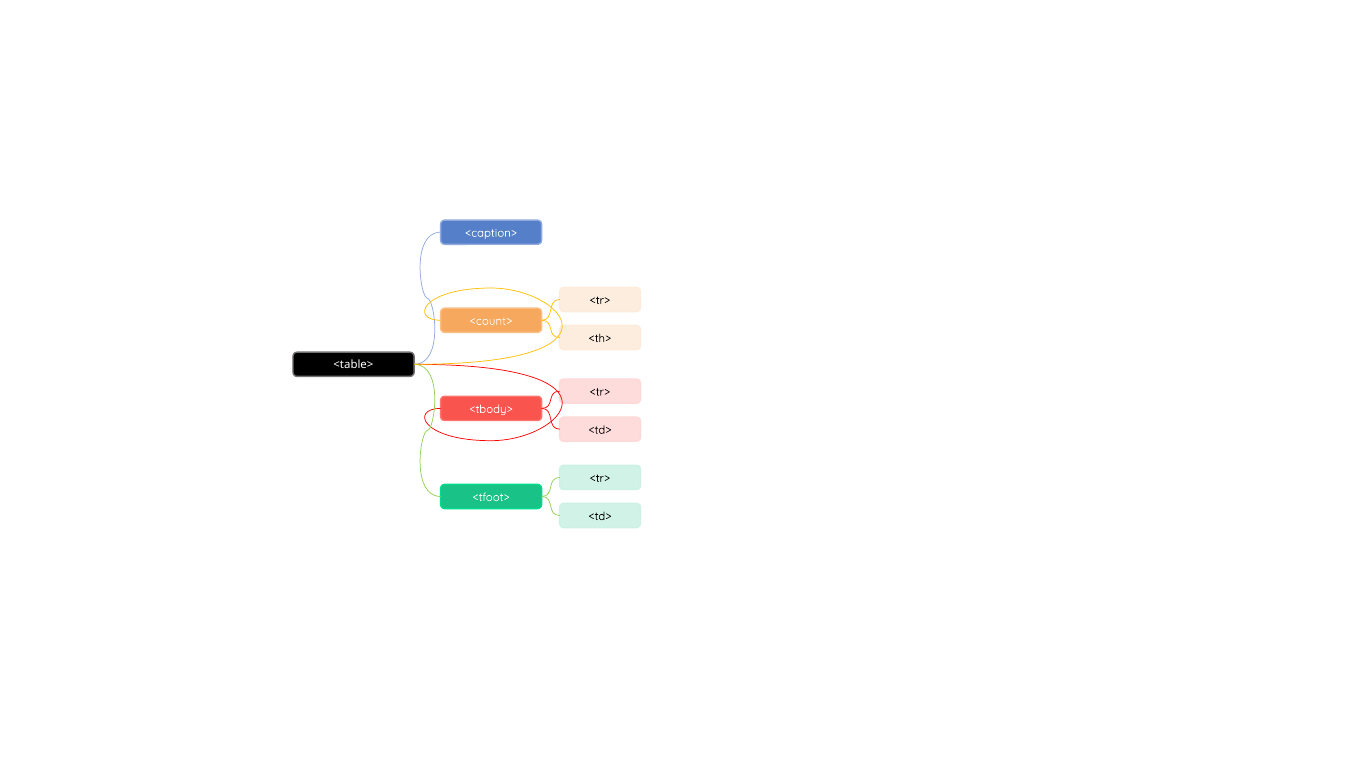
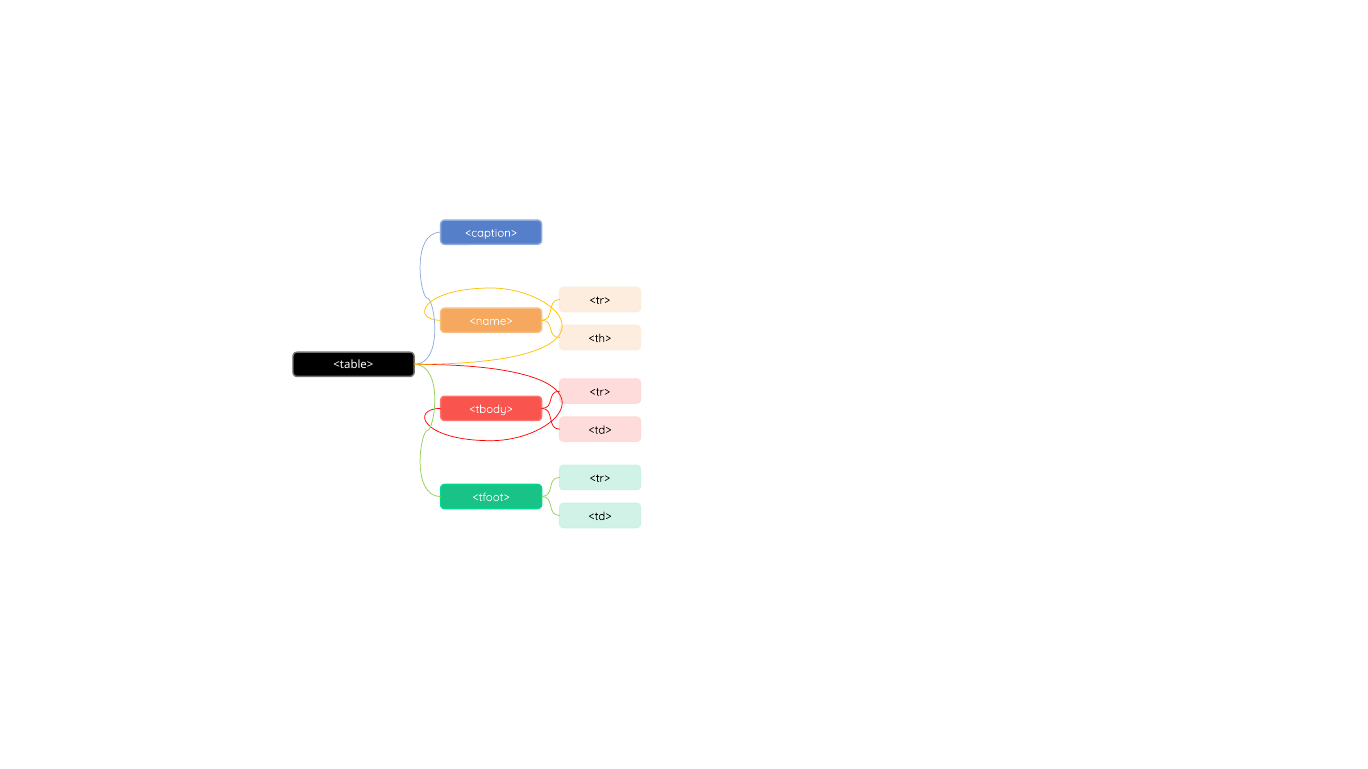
<count>: <count> -> <name> (491, 321)
